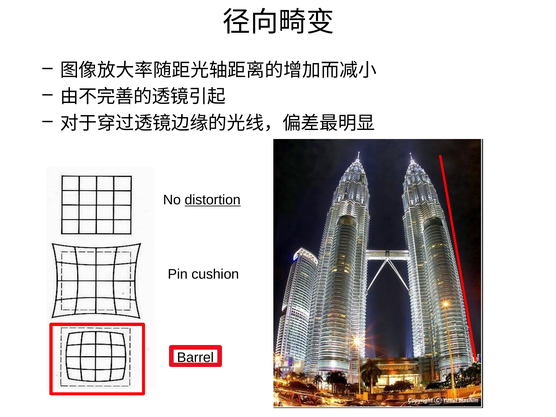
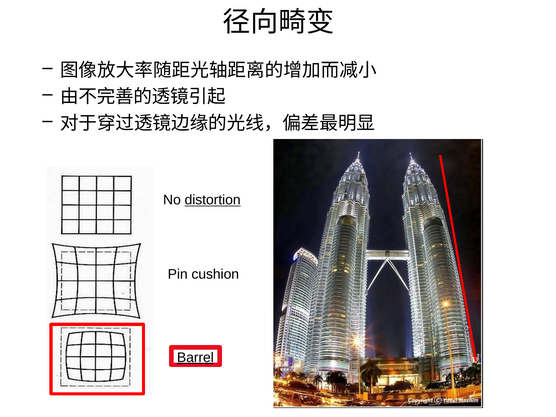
Barrel underline: none -> present (195, 357)
